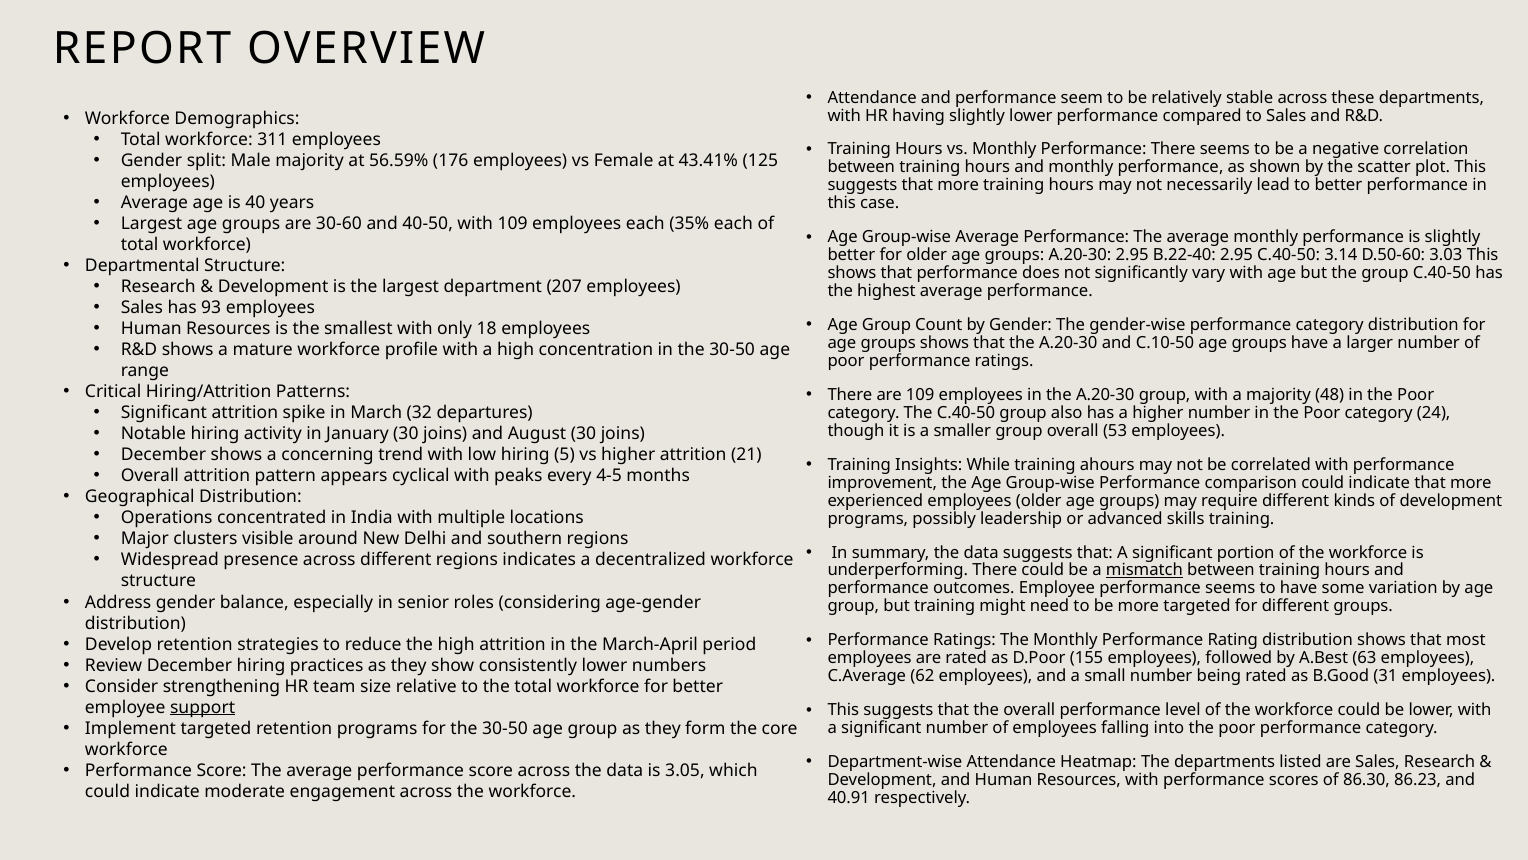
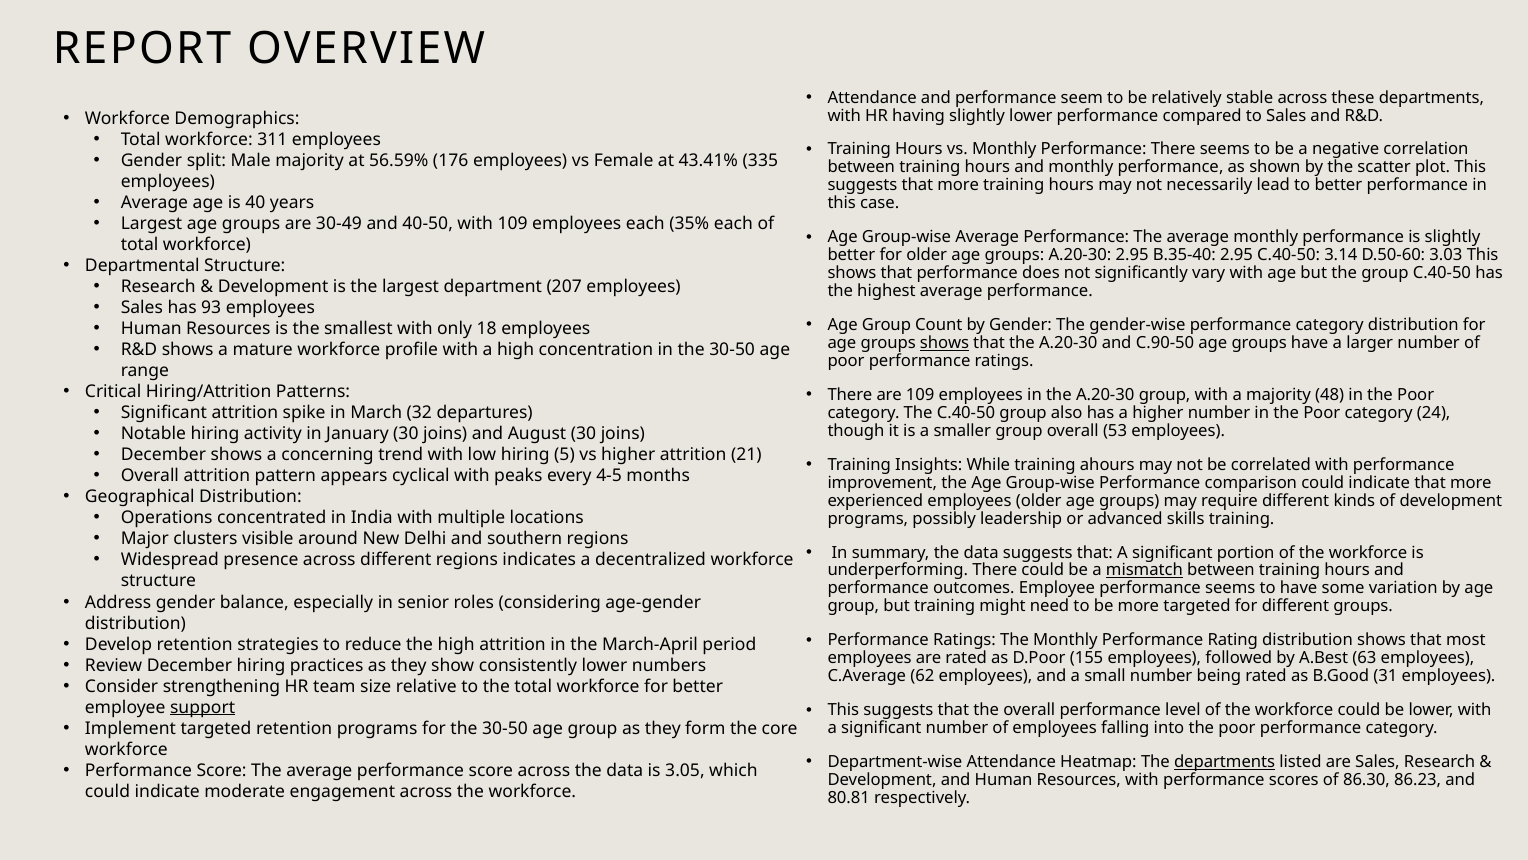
125: 125 -> 335 (760, 160)
30-60: 30-60 -> 30-49 (339, 223)
B.22-40: B.22-40 -> B.35-40 (1184, 255)
shows underline: none -> present (945, 343)
C.10-50: C.10-50 -> C.90-50 (1165, 343)
departments underline: none -> present (1225, 762)
40.91: 40.91 -> 80.81 (849, 797)
